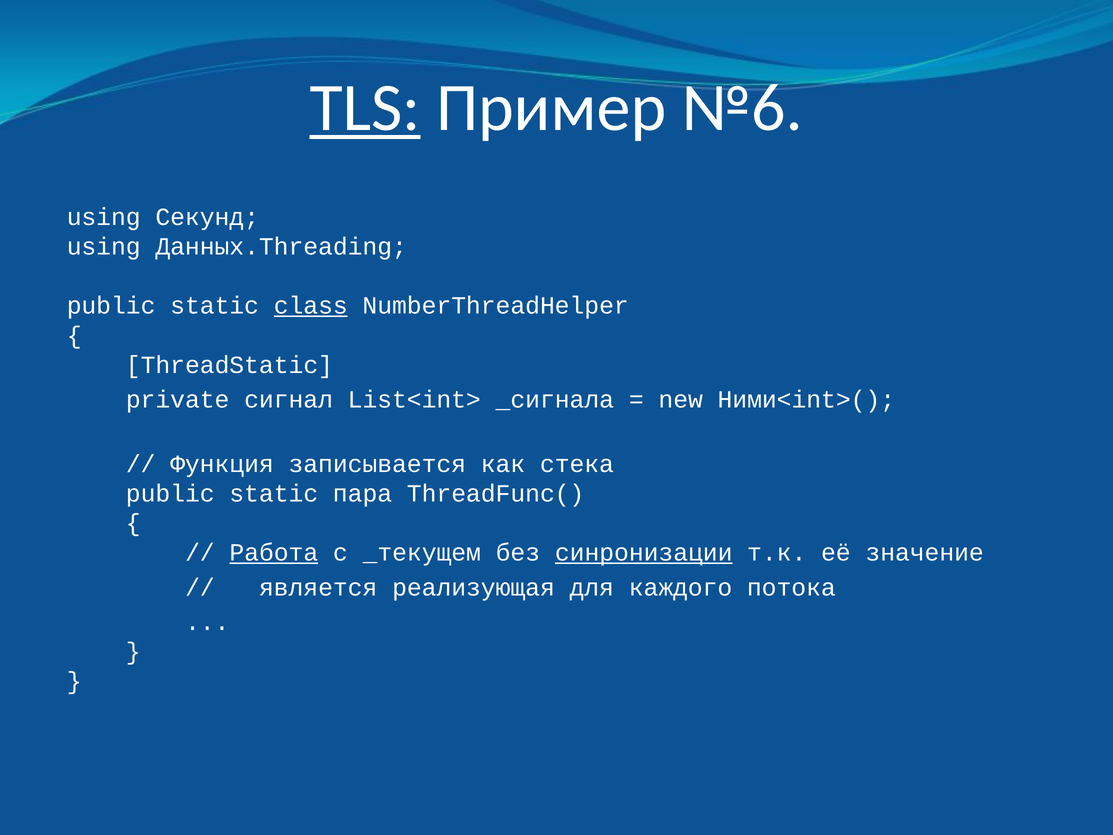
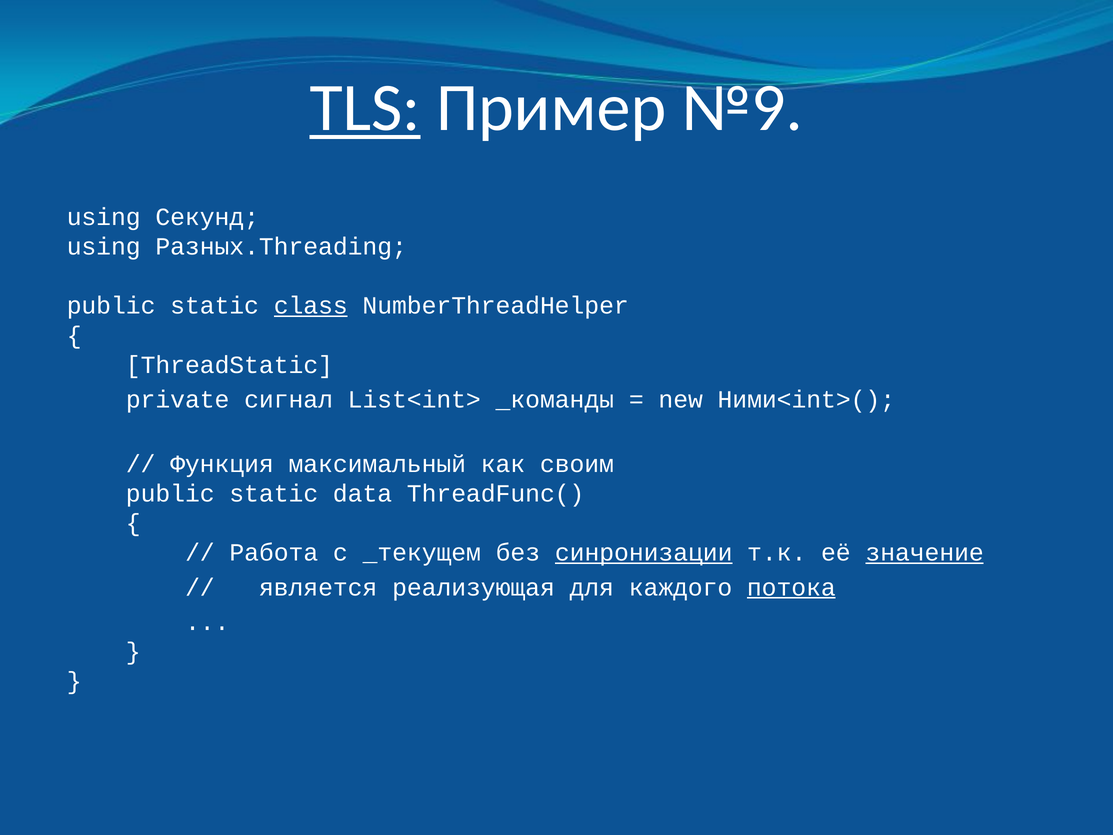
№6: №6 -> №9 (742, 108)
Данных.Threading: Данных.Threading -> Разных.Threading (281, 246)
_сигнала: _сигнала -> _команды (555, 400)
записывается: записывается -> максимальный (377, 464)
стека: стека -> своим (577, 464)
пара: пара -> data (363, 493)
Работа underline: present -> none (274, 553)
значение underline: none -> present (925, 553)
потока underline: none -> present (791, 587)
